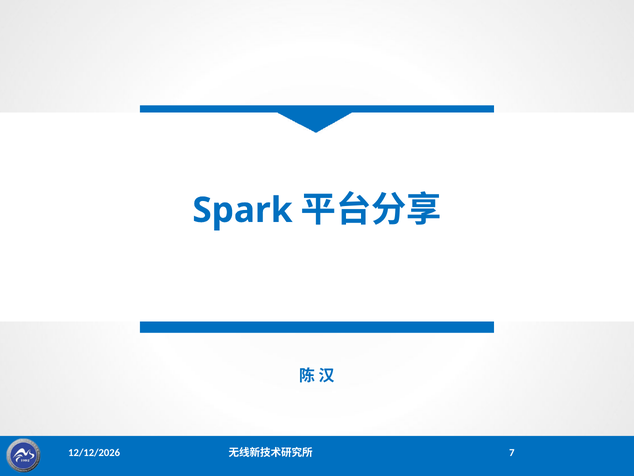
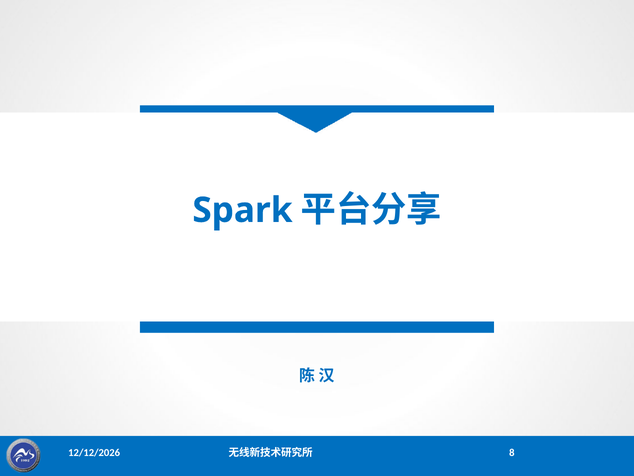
7: 7 -> 8 (512, 452)
